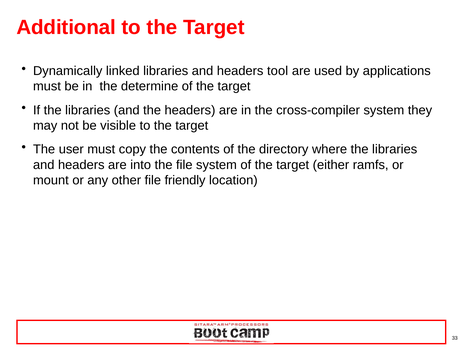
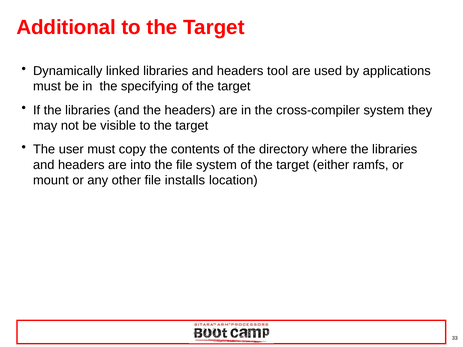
determine: determine -> specifying (150, 86)
friendly: friendly -> installs (185, 180)
